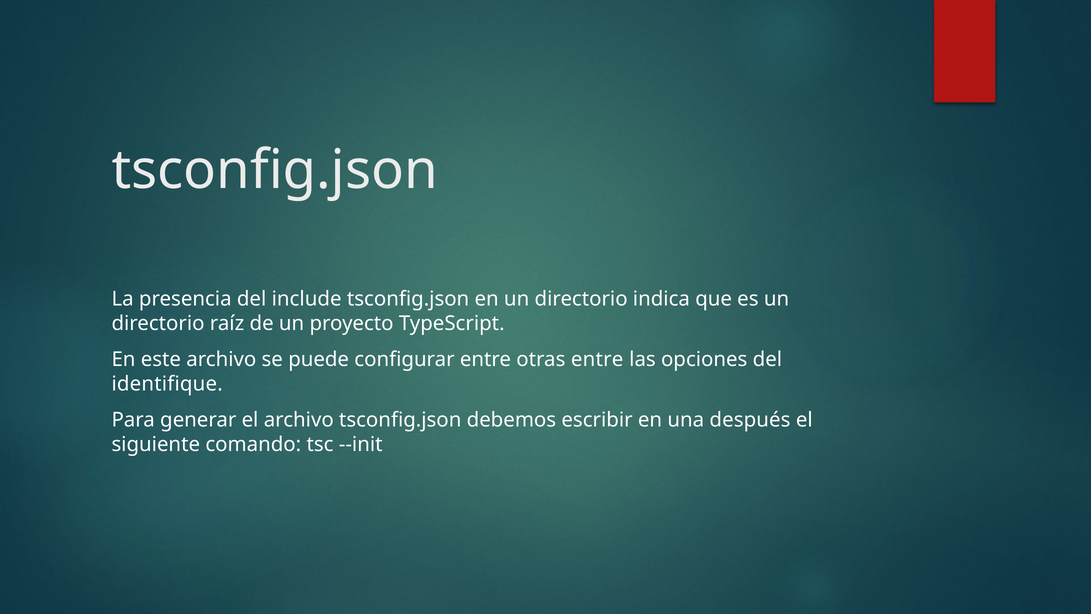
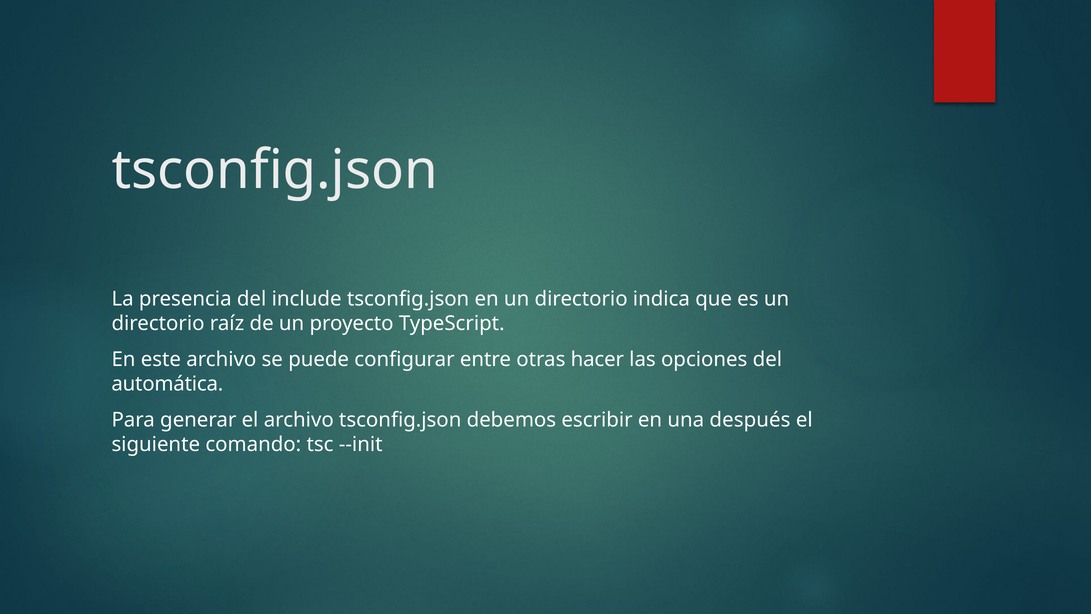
otras entre: entre -> hacer (597, 359)
identifique: identifique -> automática (167, 384)
